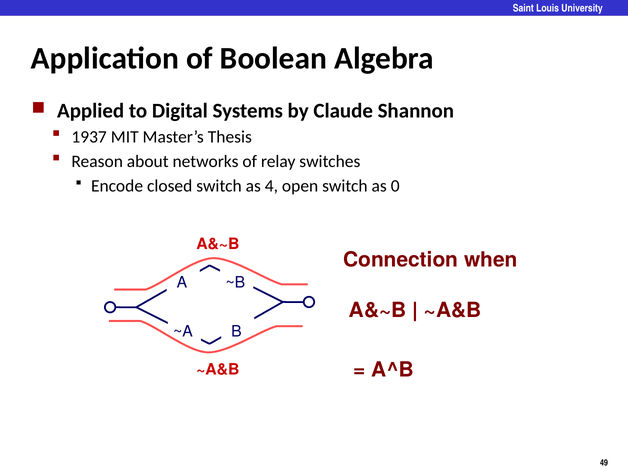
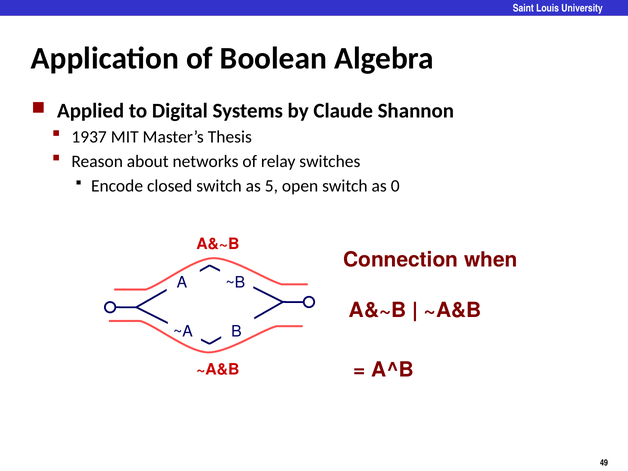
4: 4 -> 5 (271, 186)
